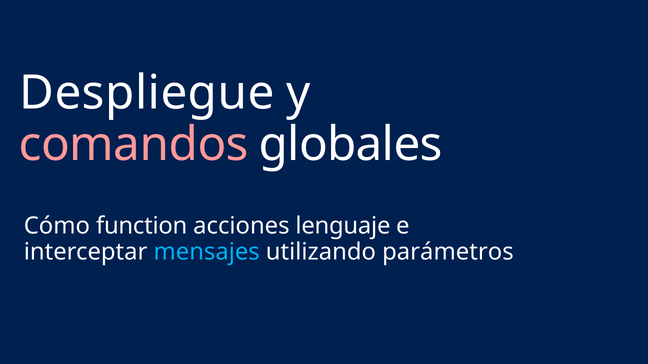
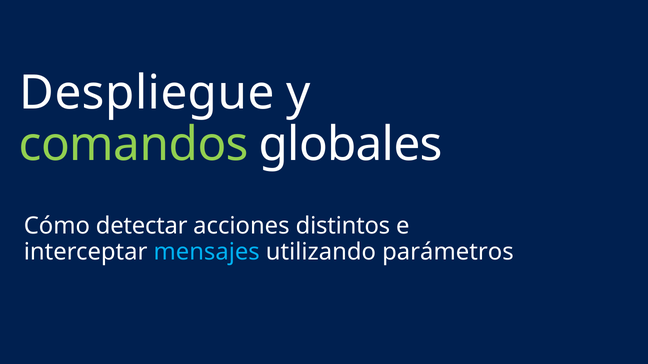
comandos colour: pink -> light green (134, 145)
function: function -> detectar (142, 226)
lenguaje: lenguaje -> distintos (343, 226)
